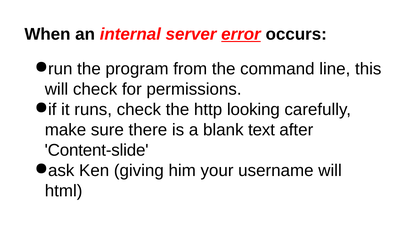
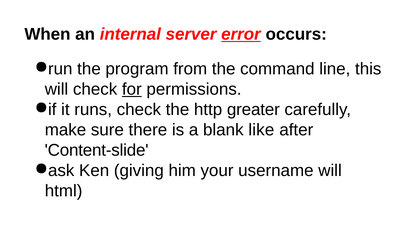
for underline: none -> present (132, 89)
looking: looking -> greater (253, 110)
text: text -> like (261, 130)
